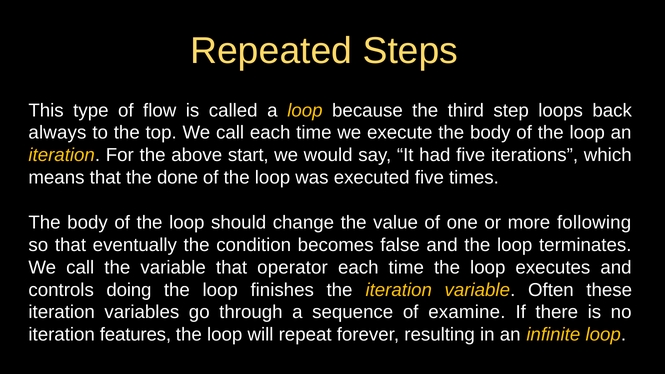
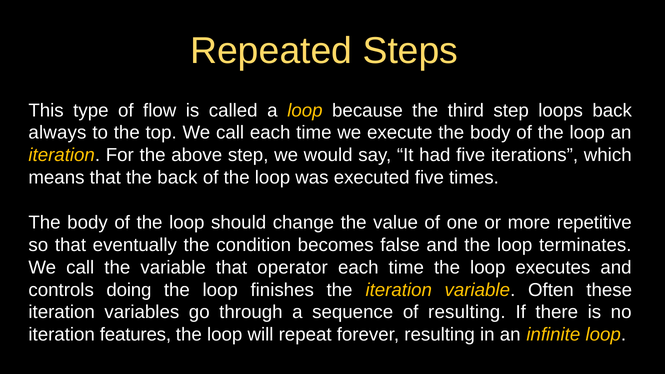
above start: start -> step (248, 155)
the done: done -> back (177, 178)
following: following -> repetitive (594, 223)
of examine: examine -> resulting (467, 312)
